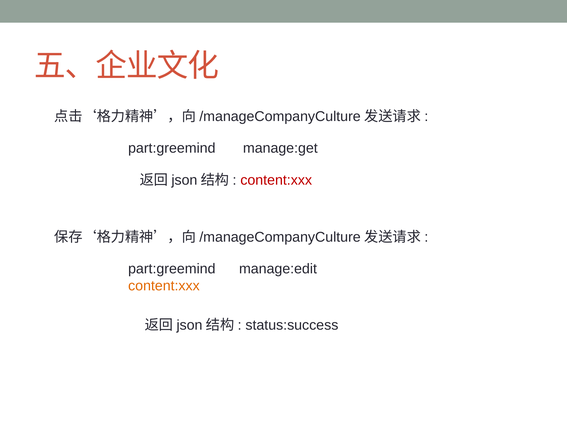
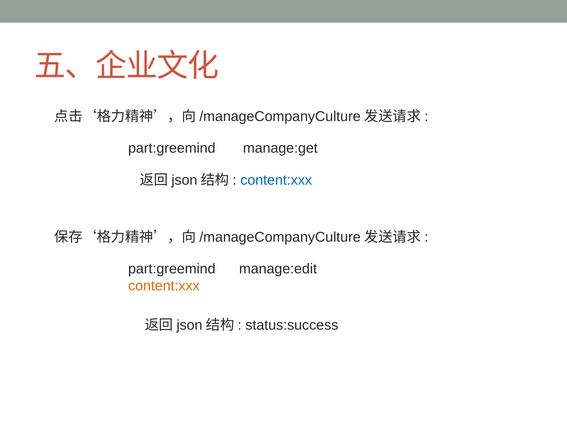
content:xxx colour: red -> blue (276, 180)
